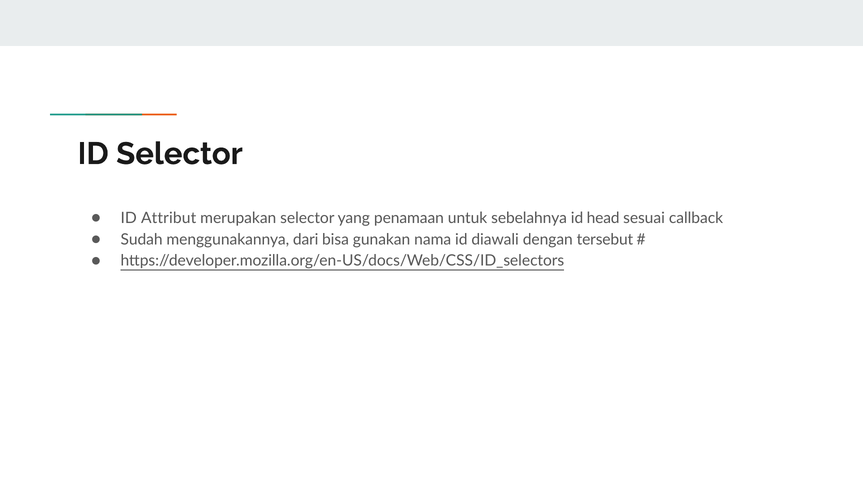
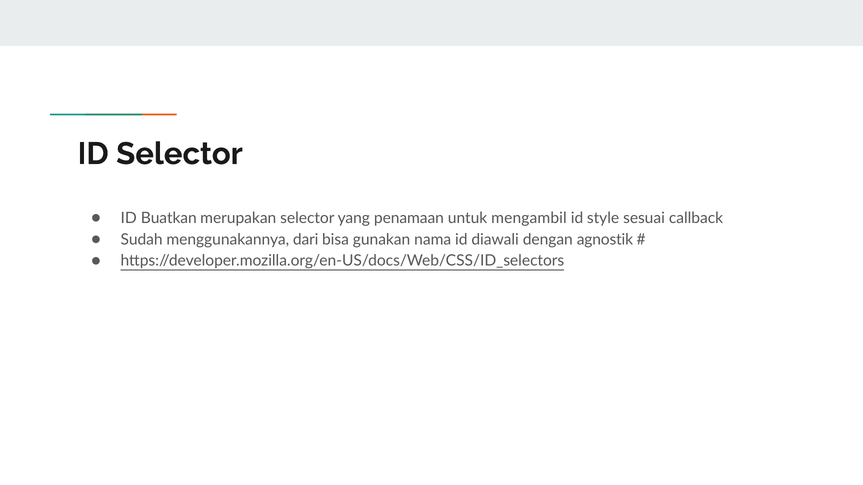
Attribut: Attribut -> Buatkan (169, 218)
sebelahnya: sebelahnya -> mengambil (529, 218)
head: head -> style (603, 218)
tersebut: tersebut -> agnostik (605, 240)
